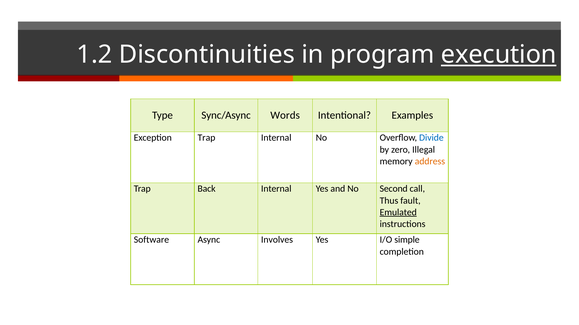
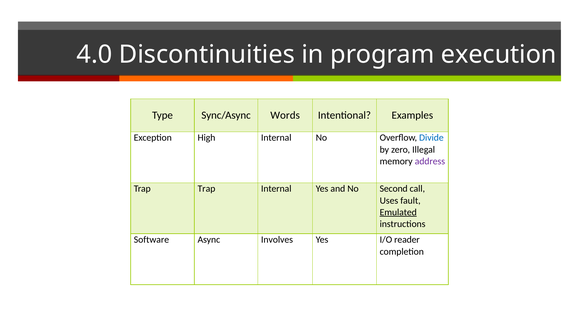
1.2: 1.2 -> 4.0 (95, 55)
execution underline: present -> none (499, 55)
Exception Trap: Trap -> High (207, 138)
address colour: orange -> purple (430, 162)
Trap Back: Back -> Trap (206, 189)
Thus: Thus -> Uses (389, 201)
simple: simple -> reader (407, 240)
